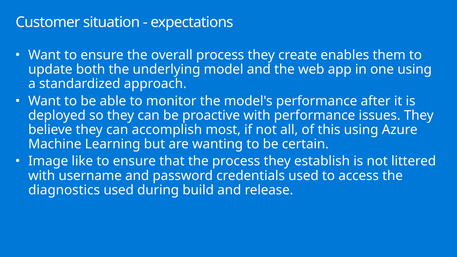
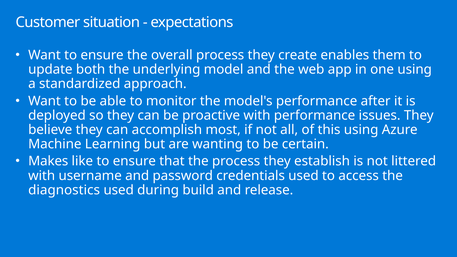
Image: Image -> Makes (48, 161)
